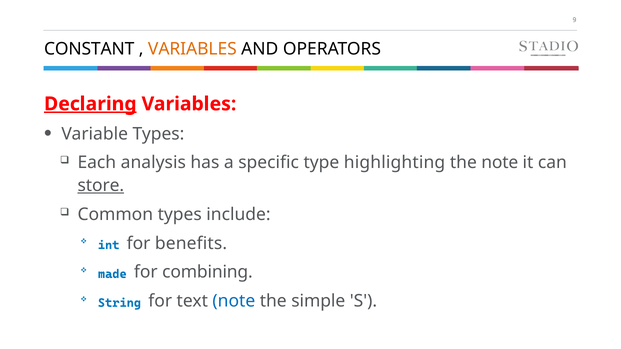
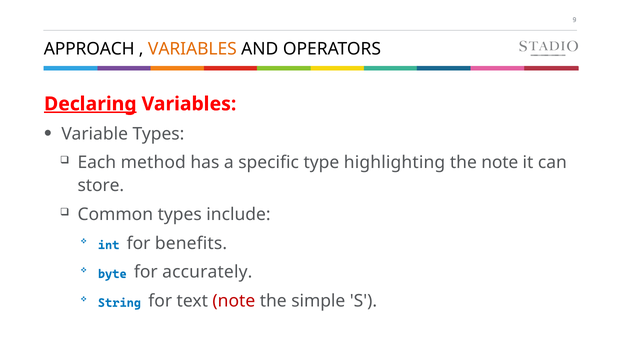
CONSTANT: CONSTANT -> APPROACH (89, 49)
analysis: analysis -> method (153, 163)
store underline: present -> none (101, 186)
made: made -> byte (112, 274)
combining: combining -> accurately (207, 272)
note colour: blue -> red (234, 301)
